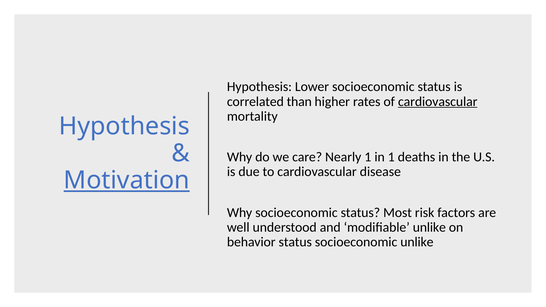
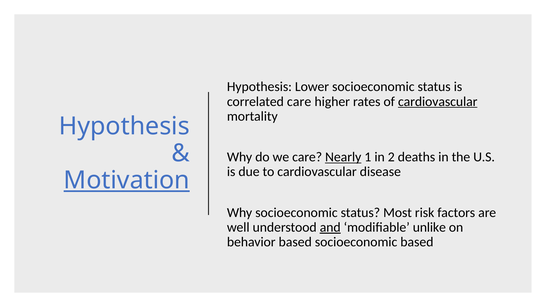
correlated than: than -> care (299, 102)
Nearly underline: none -> present (343, 157)
in 1: 1 -> 2 (391, 157)
and underline: none -> present (330, 227)
behavior status: status -> based (295, 242)
socioeconomic unlike: unlike -> based (417, 242)
